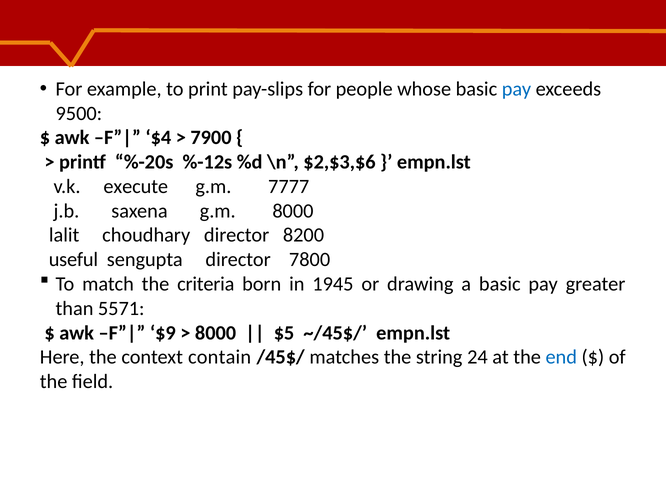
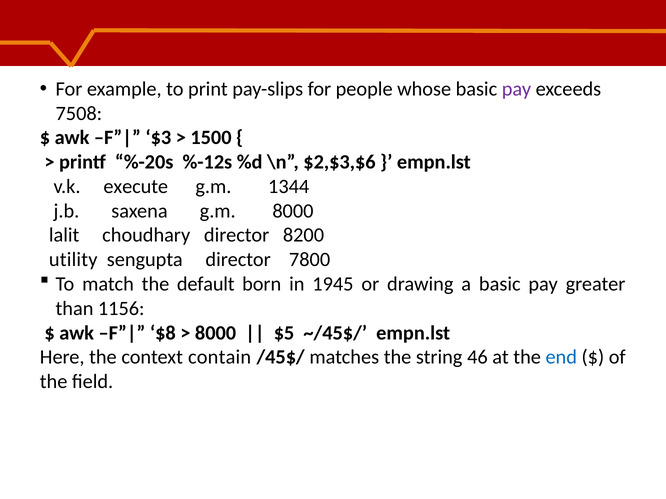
pay colour: blue -> purple (517, 89)
9500: 9500 -> 7508 (79, 113)
$4: $4 -> $3 (158, 138)
7900: 7900 -> 1500 (211, 138)
7777: 7777 -> 1344 (289, 187)
useful: useful -> utility (73, 260)
criteria: criteria -> default (206, 284)
5571: 5571 -> 1156 (121, 309)
$9: $9 -> $8 (163, 333)
24: 24 -> 46 (477, 358)
